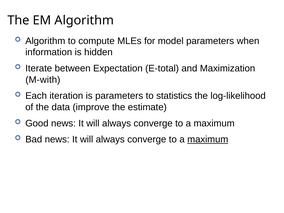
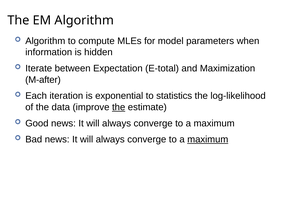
M-with: M-with -> M-after (43, 80)
is parameters: parameters -> exponential (119, 96)
the underline: none -> present (119, 107)
